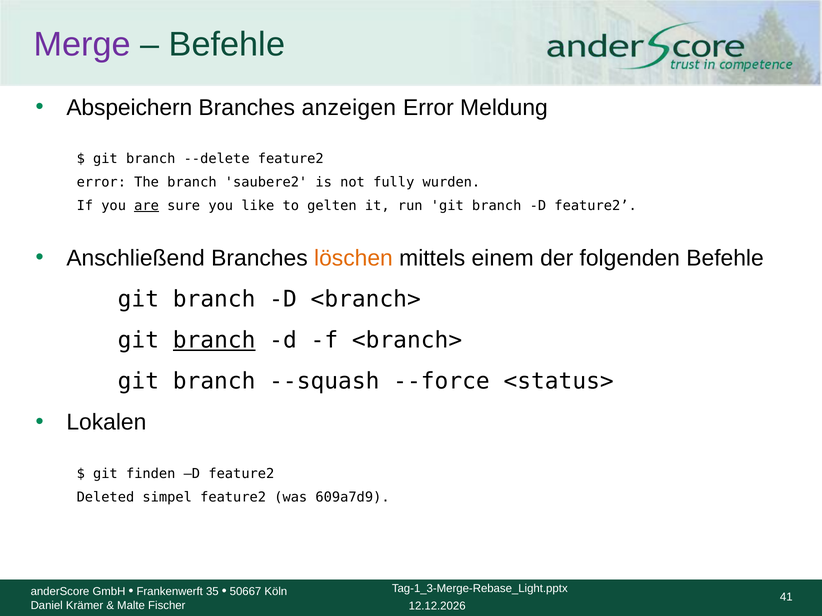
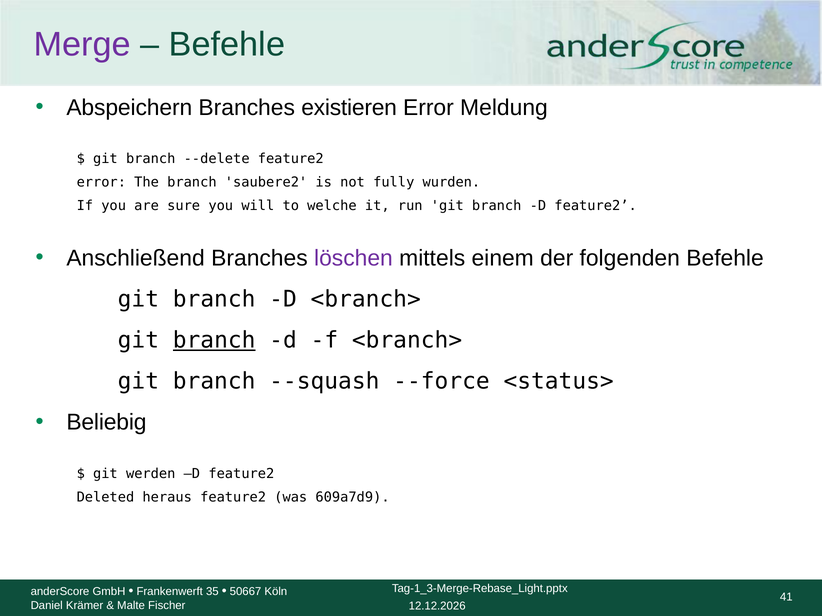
anzeigen: anzeigen -> existieren (349, 108)
are underline: present -> none (147, 206)
like: like -> will (258, 206)
gelten: gelten -> welche (332, 206)
löschen colour: orange -> purple (353, 258)
Lokalen: Lokalen -> Beliebig (106, 423)
finden: finden -> werden (151, 474)
simpel: simpel -> heraus (167, 498)
